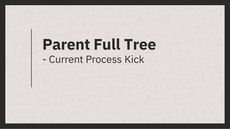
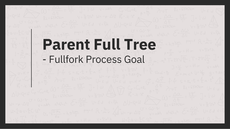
Current: Current -> Fullfork (66, 60)
Kick: Kick -> Goal (135, 60)
